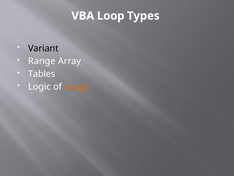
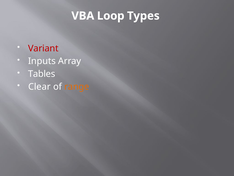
Variant colour: black -> red (43, 48)
Range: Range -> Inputs (42, 61)
Logic: Logic -> Clear (39, 86)
